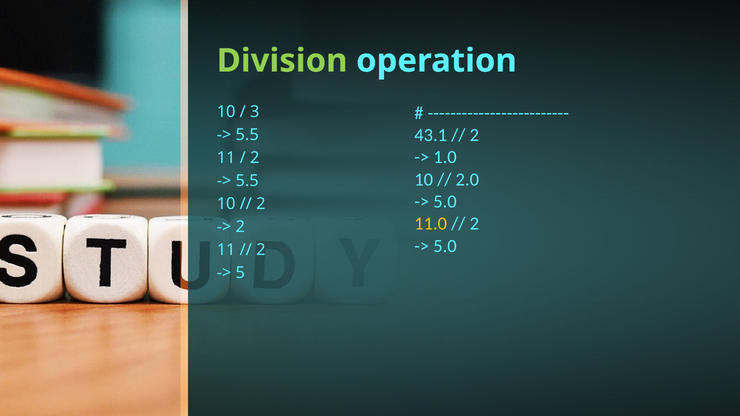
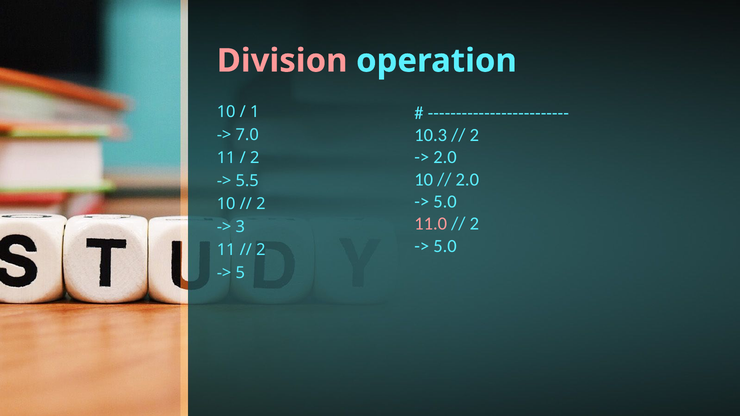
Division colour: light green -> pink (282, 61)
3: 3 -> 1 (255, 112)
43.1: 43.1 -> 10.3 (431, 135)
5.5: 5.5 -> 7.0 (247, 135)
1.0: 1.0 -> 2.0 (445, 157)
11.0 colour: yellow -> pink (431, 224)
2: 2 -> 3 (240, 227)
